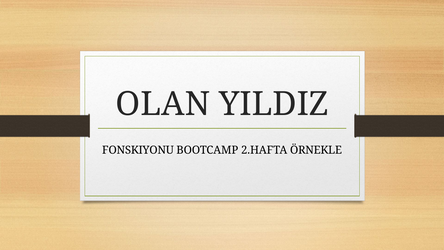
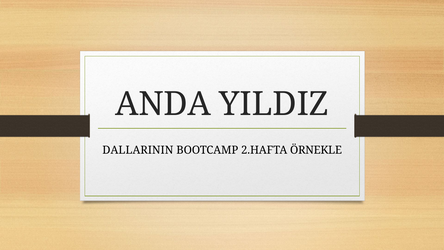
OLAN: OLAN -> ANDA (163, 104)
FONSKIYONU: FONSKIYONU -> DALLARININ (138, 150)
